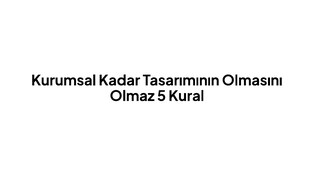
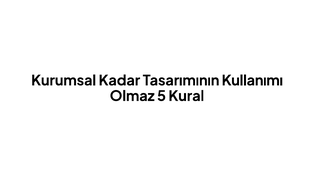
Olmasını: Olmasını -> Kullanımı (252, 80)
